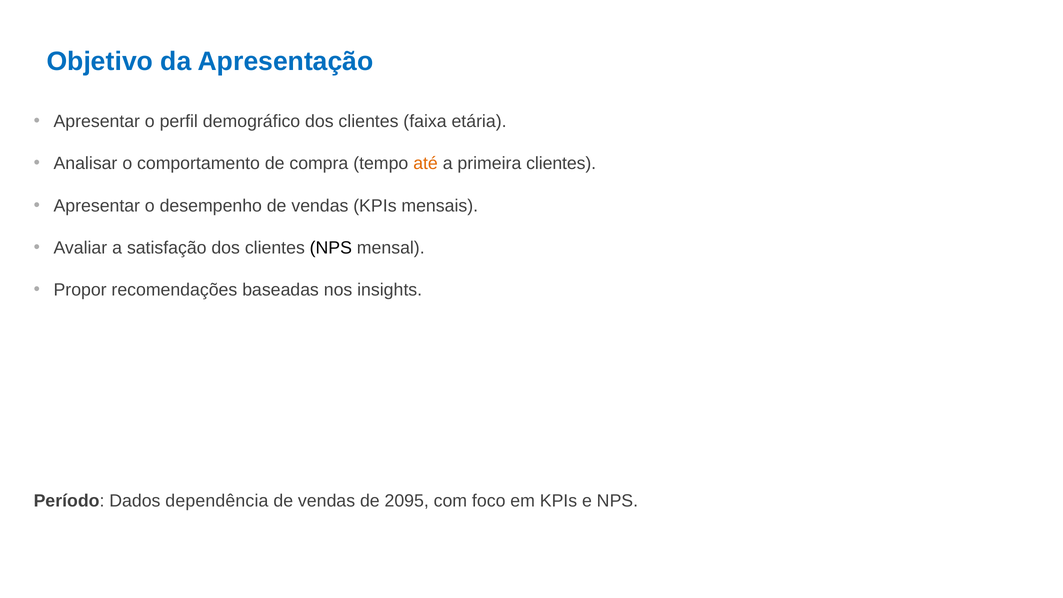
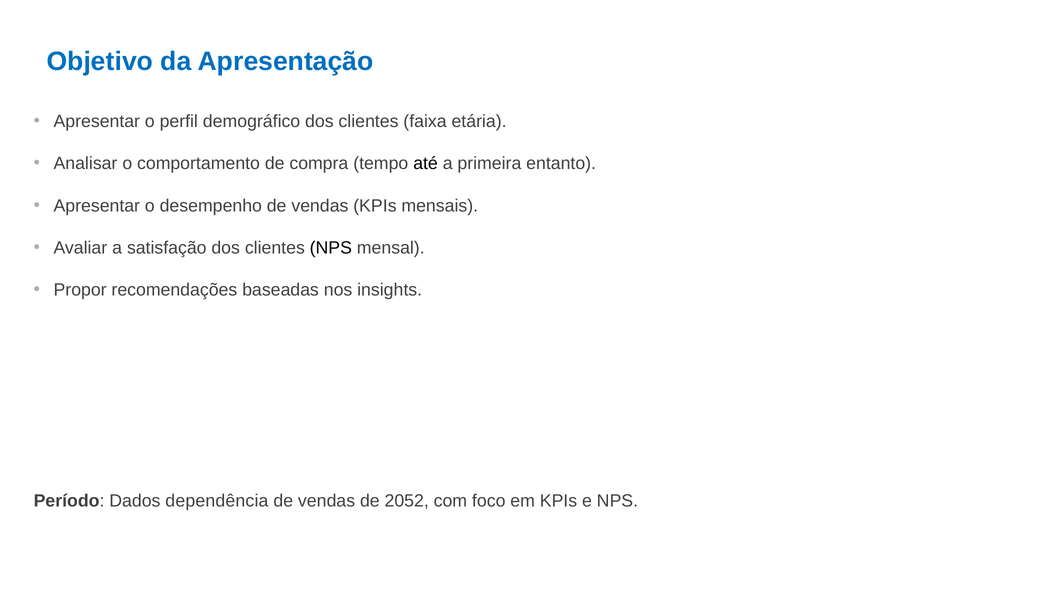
até colour: orange -> black (426, 164)
primeira clientes: clientes -> entanto (561, 164)
2095: 2095 -> 2052 (407, 501)
